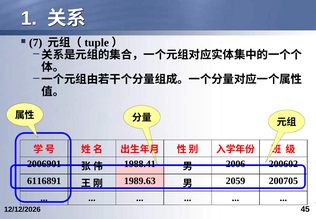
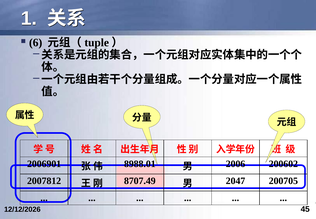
7: 7 -> 6 (36, 43)
1988.41: 1988.41 -> 8988.01 (140, 164)
6116891: 6116891 -> 2007812 (44, 181)
1989.63: 1989.63 -> 8707.49 (140, 181)
2059: 2059 -> 2047 (236, 181)
